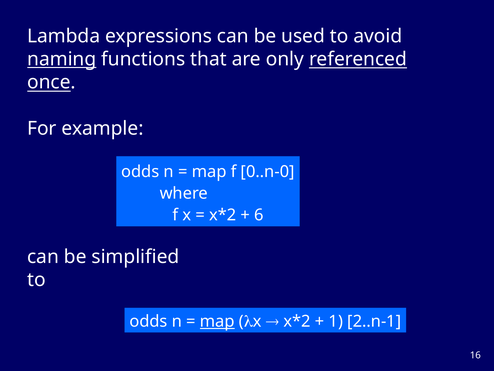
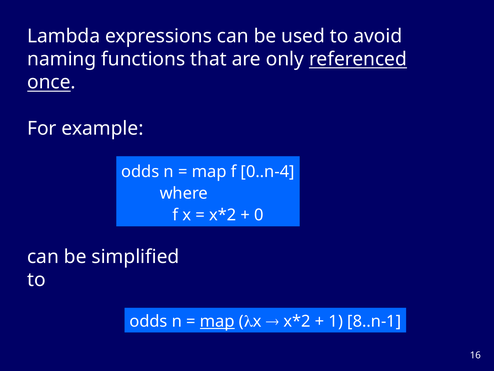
naming underline: present -> none (62, 59)
0..n-0: 0..n-0 -> 0..n-4 (268, 171)
6: 6 -> 0 (259, 215)
2..n-1: 2..n-1 -> 8..n-1 (374, 321)
